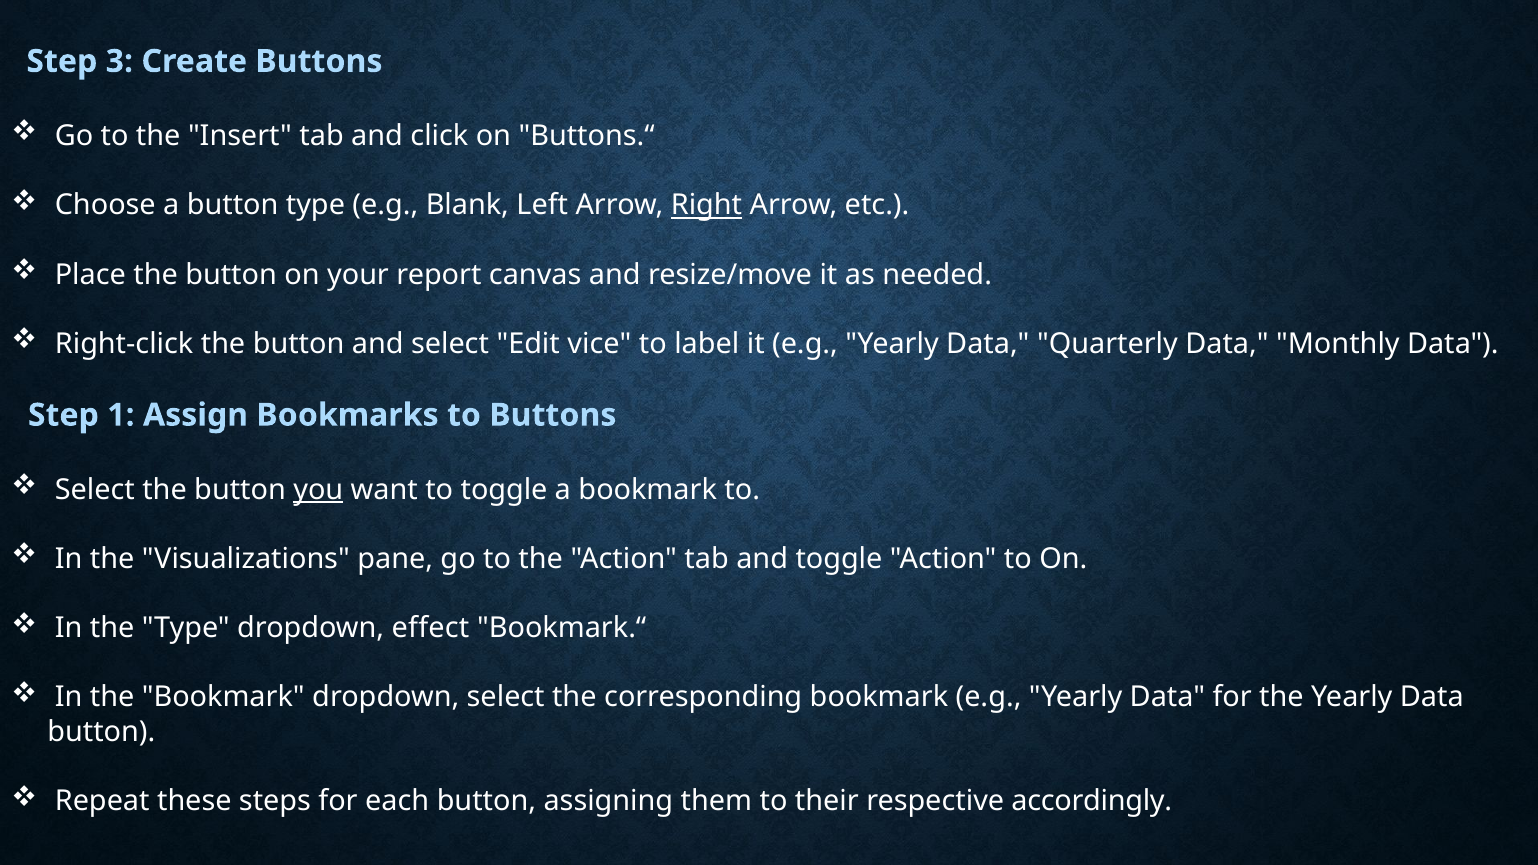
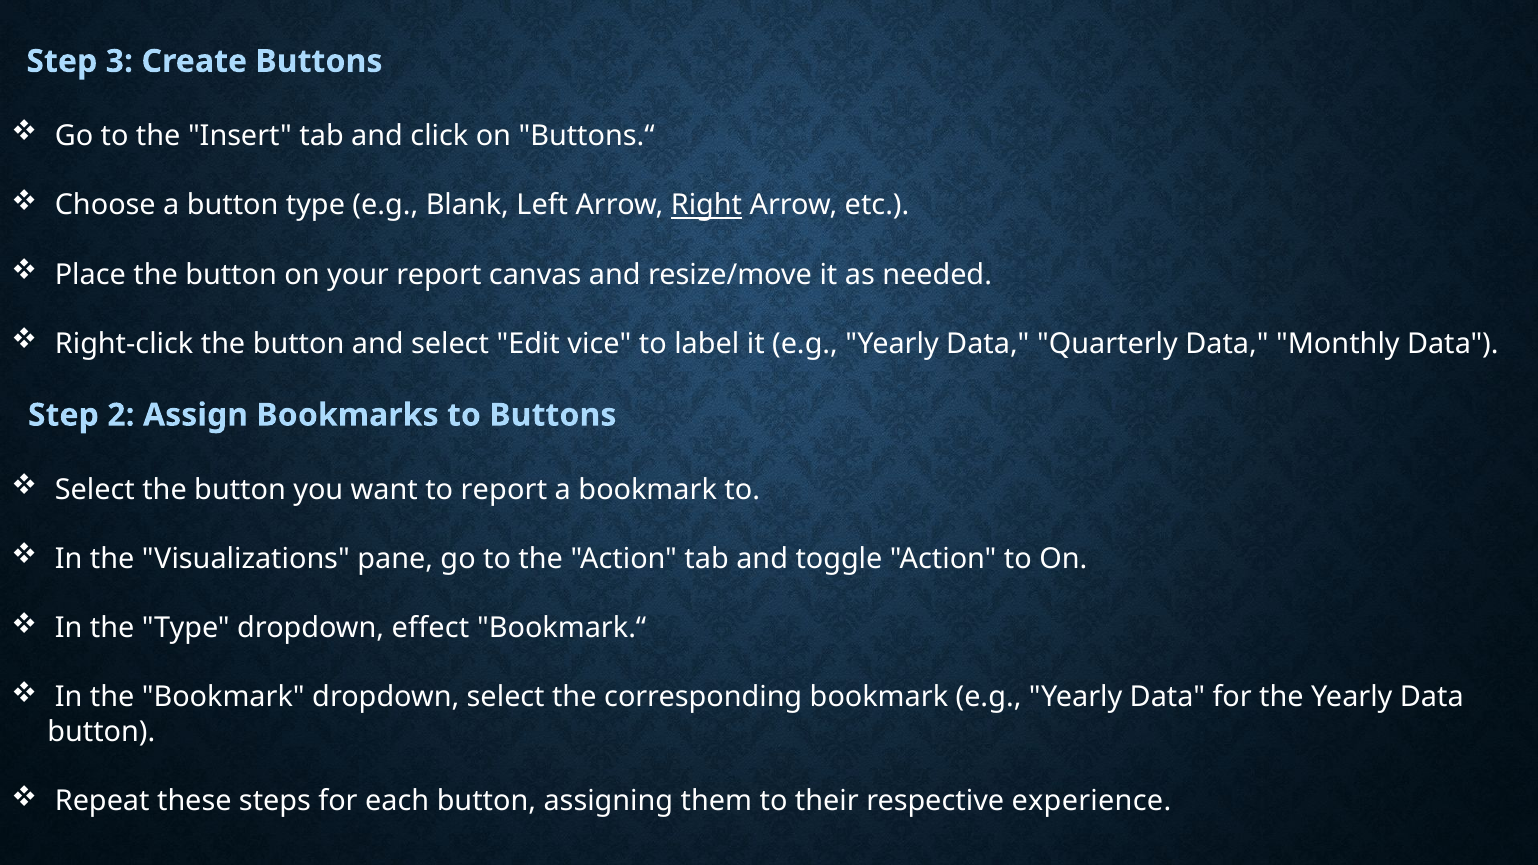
1: 1 -> 2 (121, 415)
you underline: present -> none (318, 490)
to toggle: toggle -> report (504, 490)
accordingly: accordingly -> experience (1091, 801)
